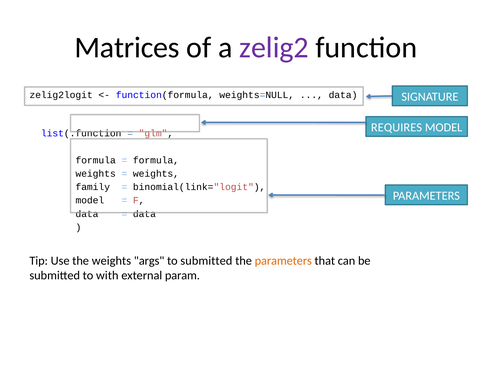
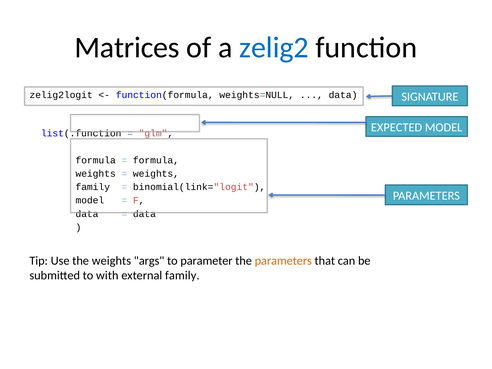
zelig2 colour: purple -> blue (274, 48)
REQUIRES: REQUIRES -> EXPECTED (397, 127)
to submitted: submitted -> parameter (206, 261)
external param: param -> family (182, 276)
